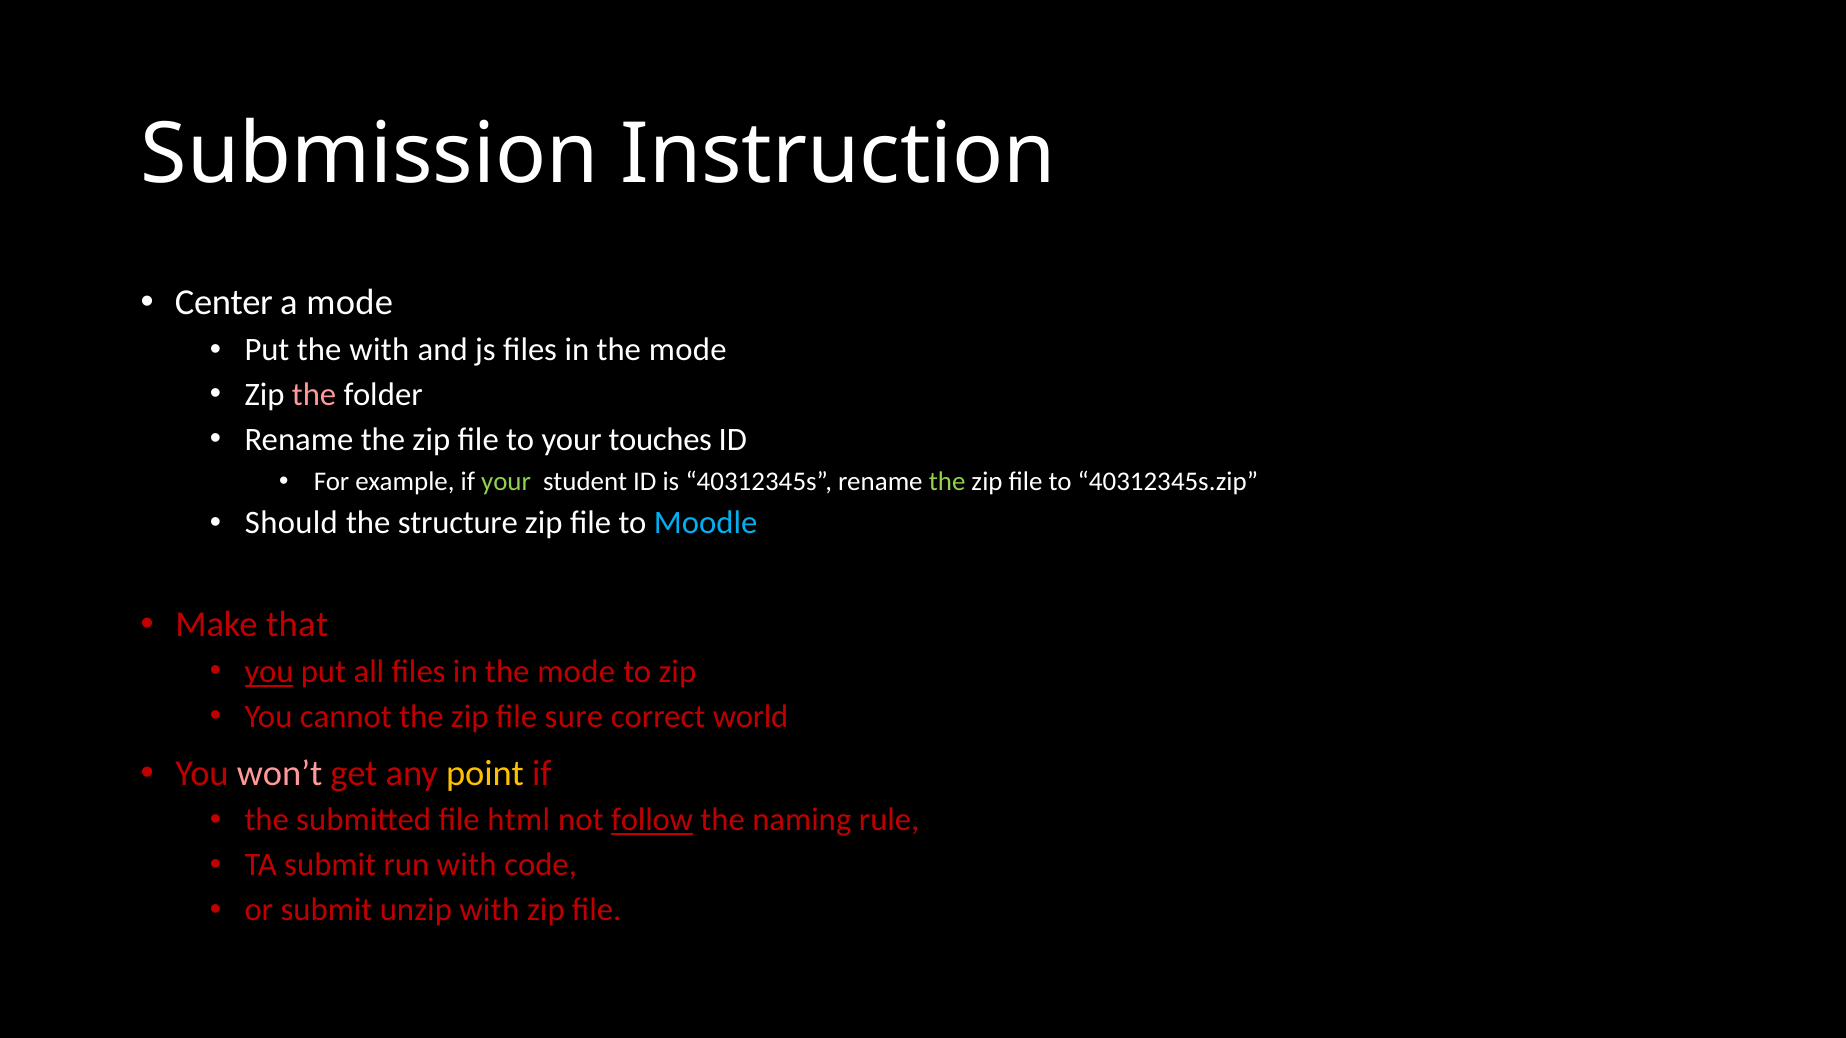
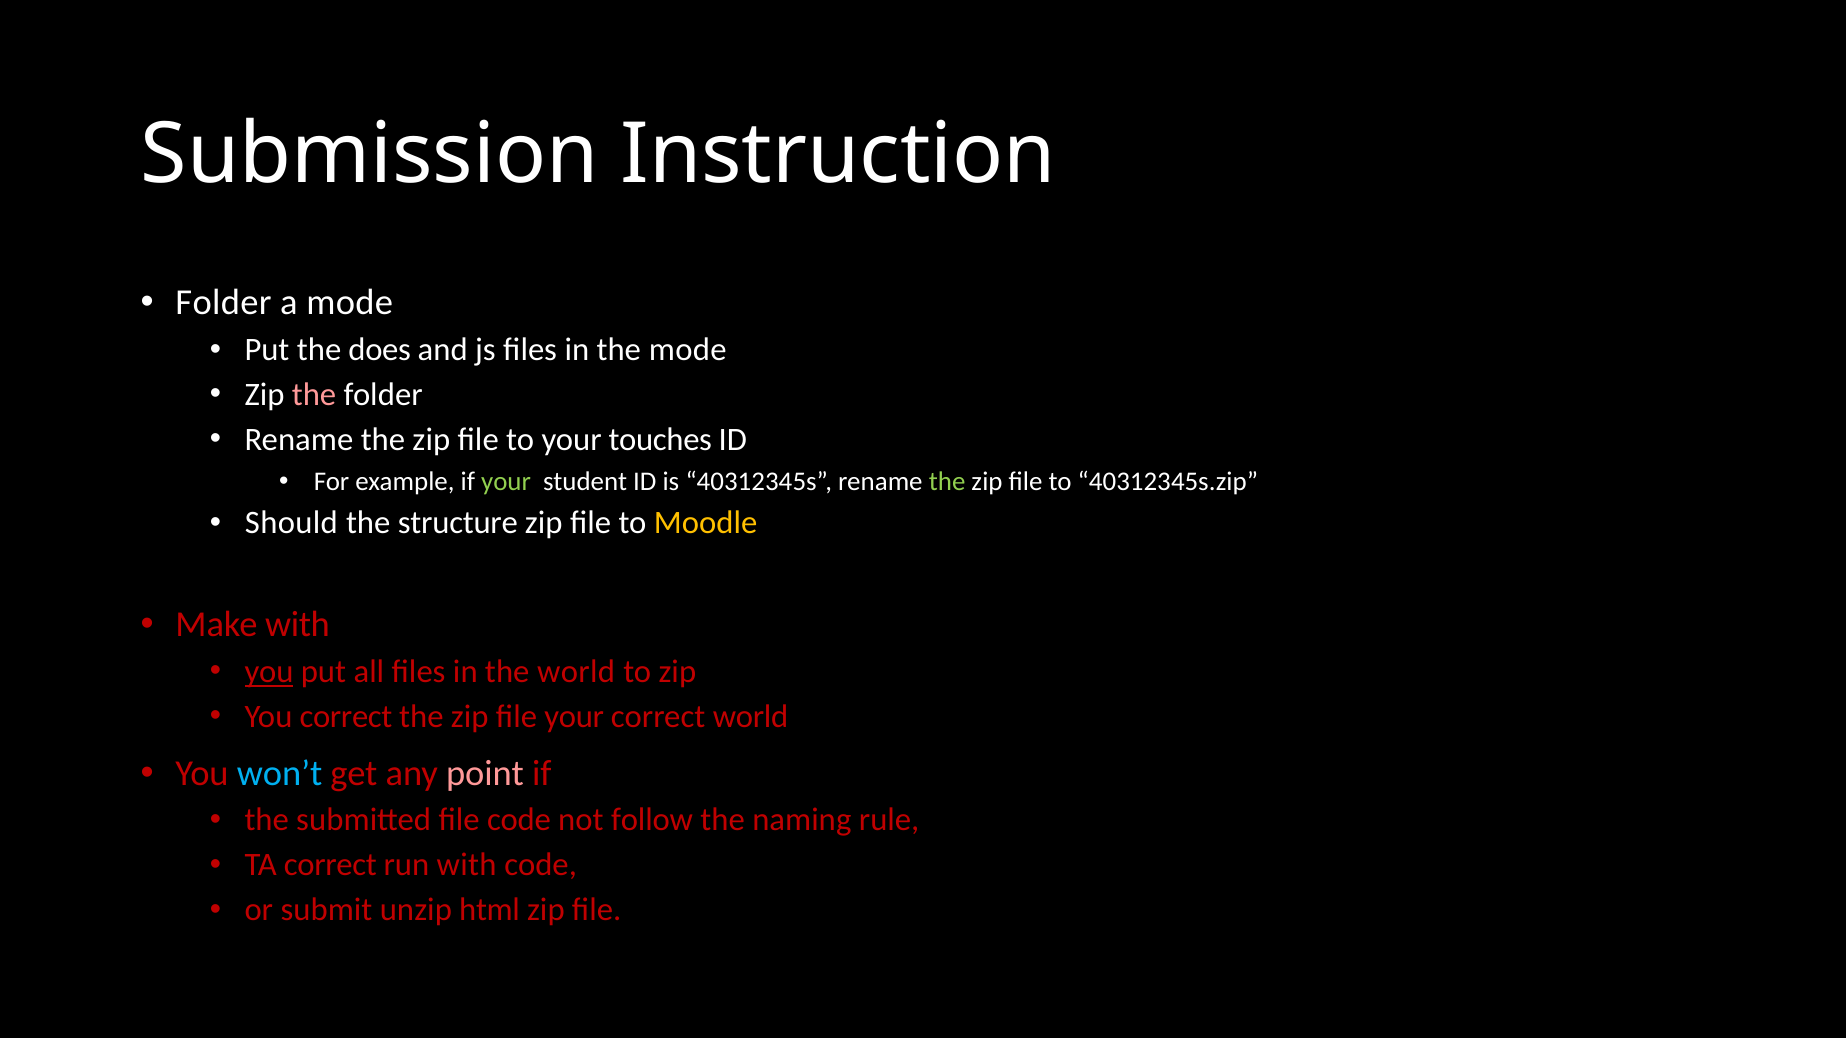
Center: Center -> Folder (224, 303)
the with: with -> does (380, 350)
Moodle colour: light blue -> yellow (706, 523)
Make that: that -> with (298, 625)
mode: mode -> world (576, 672)
You cannot: cannot -> correct (346, 717)
file sure: sure -> your (574, 717)
won’t colour: pink -> light blue (280, 773)
point colour: yellow -> pink (485, 773)
file html: html -> code (519, 820)
follow underline: present -> none (652, 820)
TA submit: submit -> correct (330, 865)
unzip with: with -> html (490, 910)
